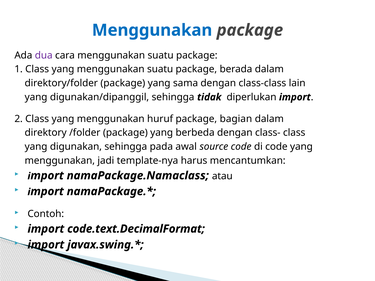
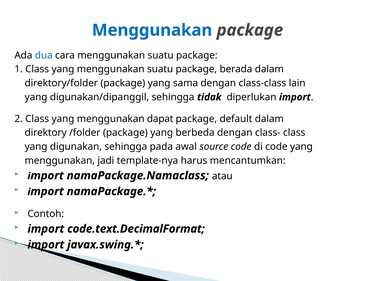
dua colour: purple -> blue (44, 55)
huruf: huruf -> dapat (160, 119)
bagian: bagian -> default (236, 119)
